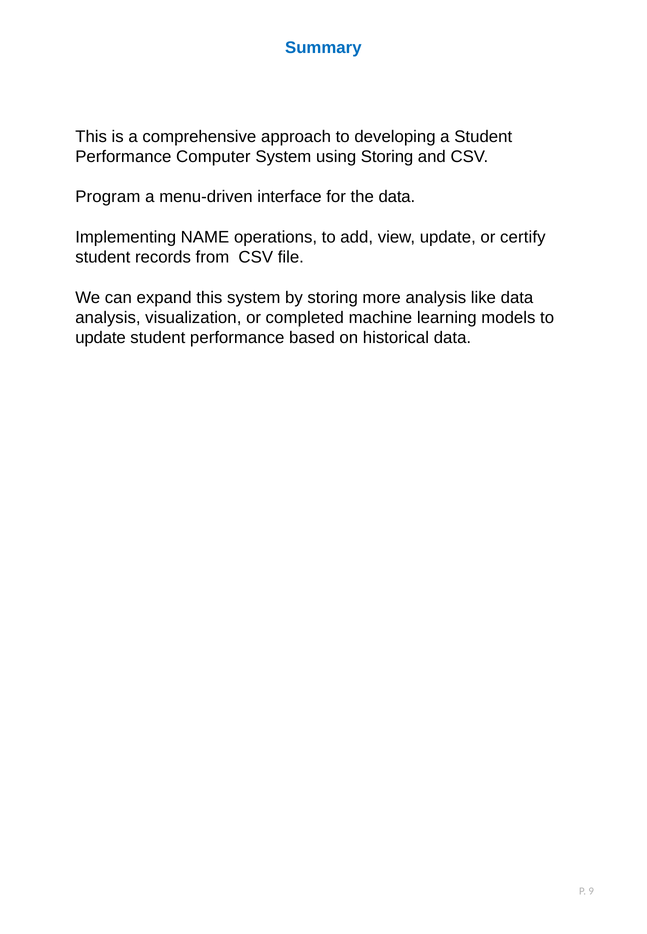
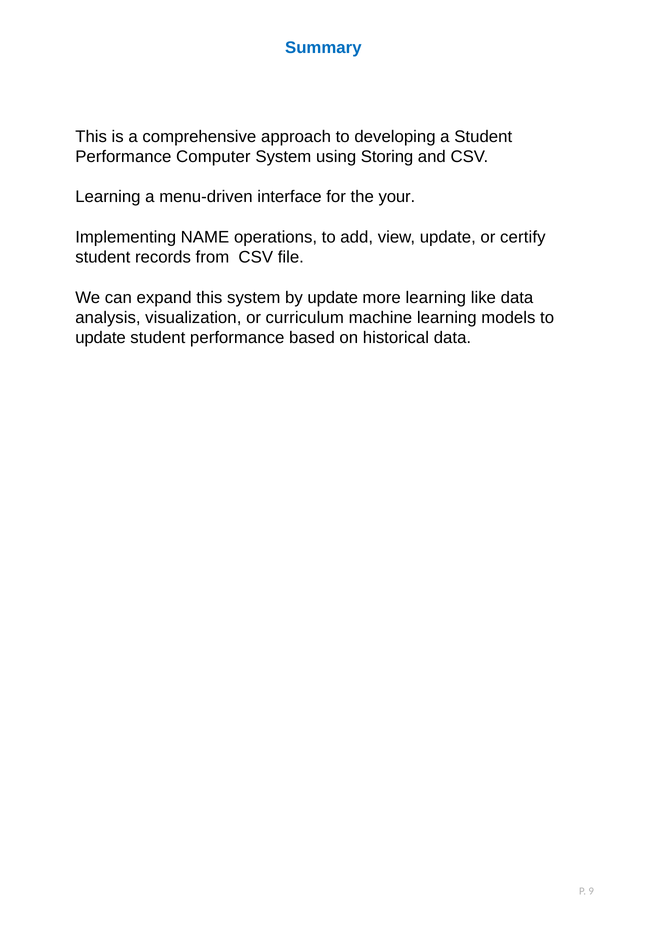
Program: Program -> Learning (108, 197)
the data: data -> your (397, 197)
by storing: storing -> update (333, 298)
more analysis: analysis -> learning (436, 298)
completed: completed -> curriculum (305, 318)
